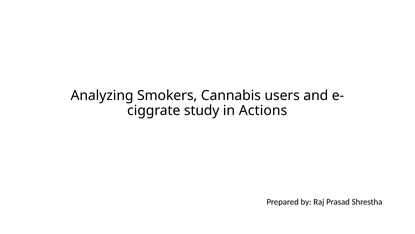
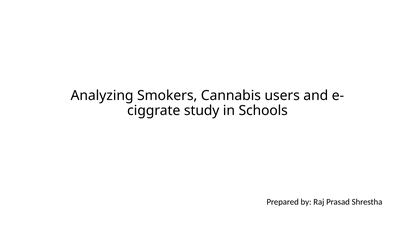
Actions: Actions -> Schools (263, 110)
